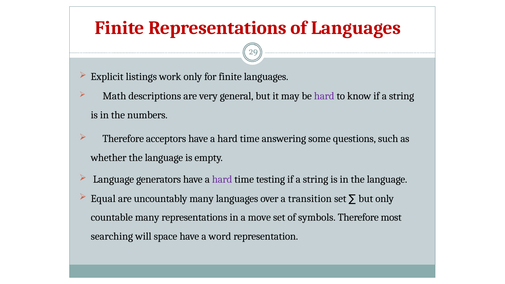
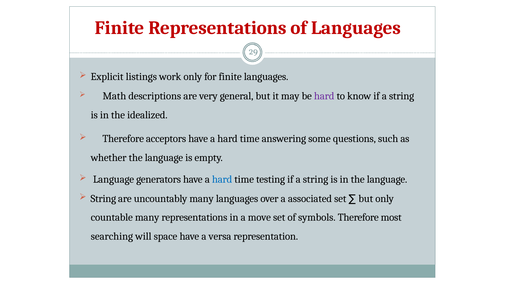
numbers: numbers -> idealized (147, 115)
hard colour: purple -> blue (222, 179)
Equal: Equal -> String (103, 199)
transition: transition -> associated (310, 199)
word: word -> versa (220, 236)
